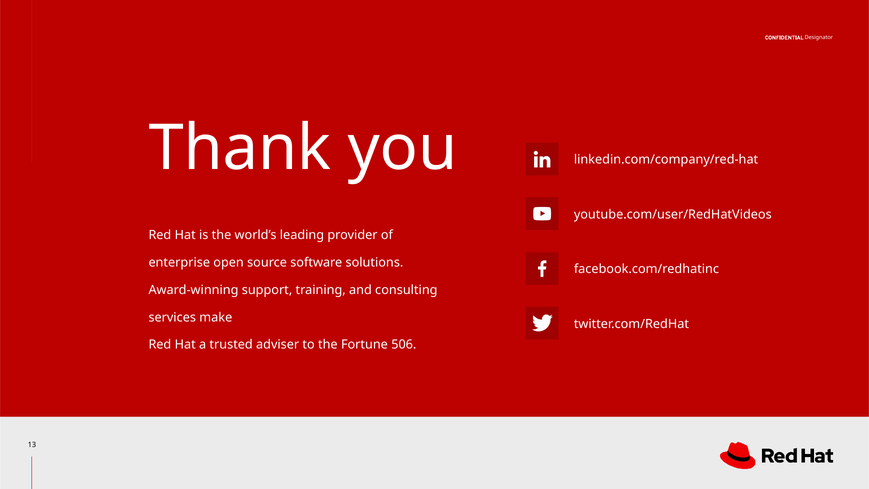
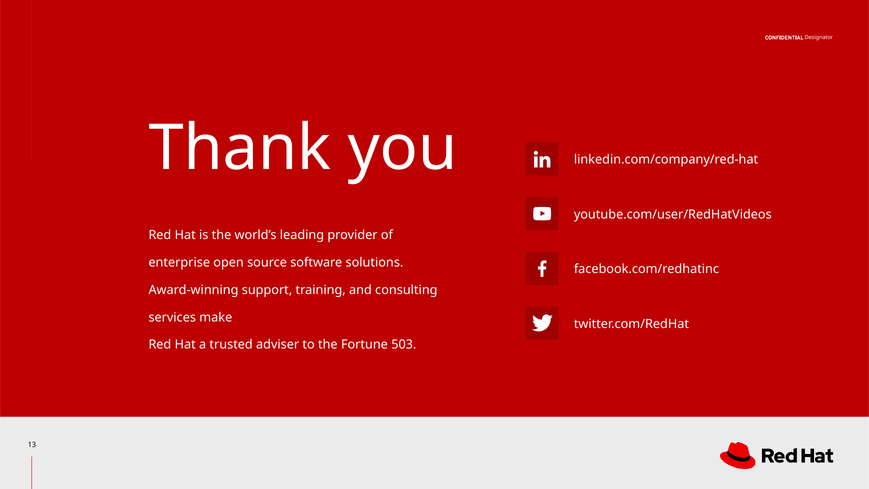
506: 506 -> 503 (404, 345)
